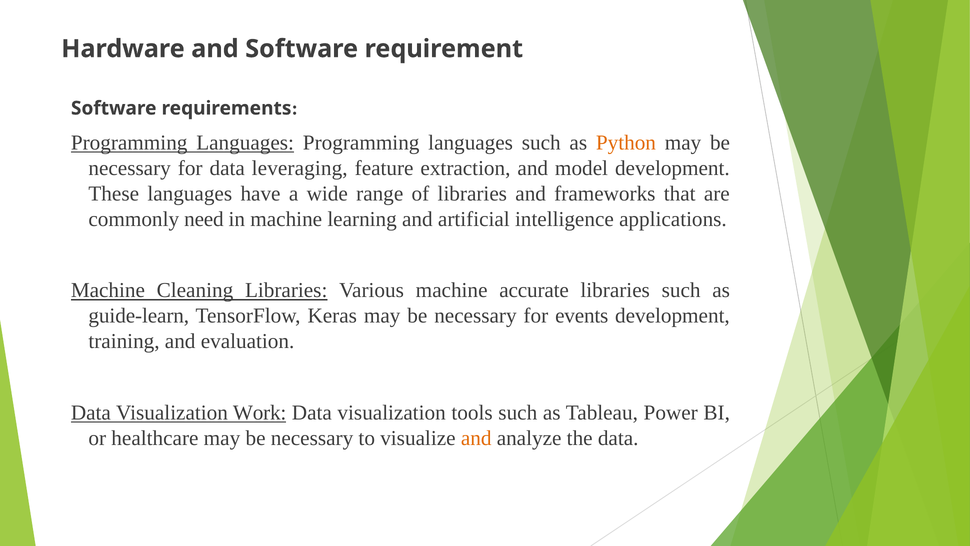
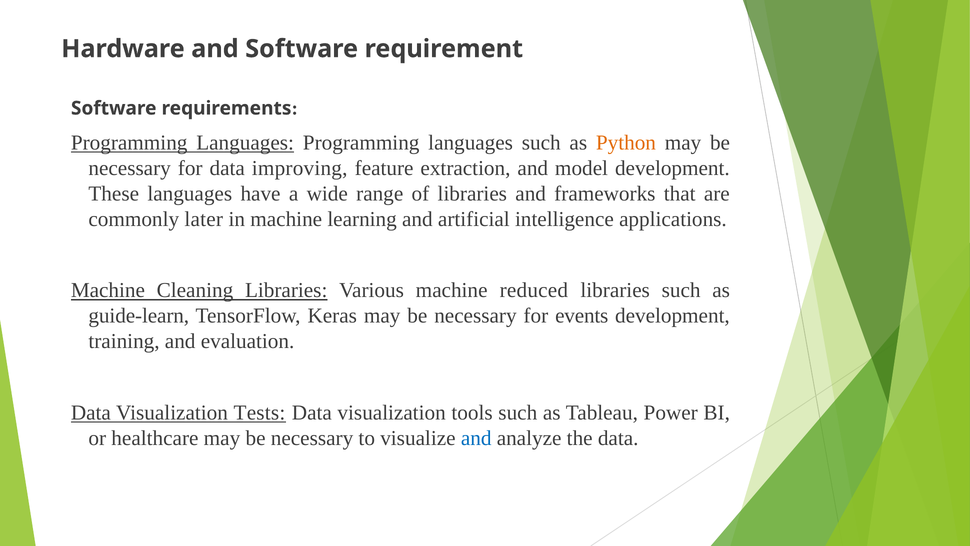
leveraging: leveraging -> improving (300, 168)
need: need -> later (204, 219)
accurate: accurate -> reduced (534, 290)
Work: Work -> Tests (259, 412)
and colour: orange -> blue (476, 438)
